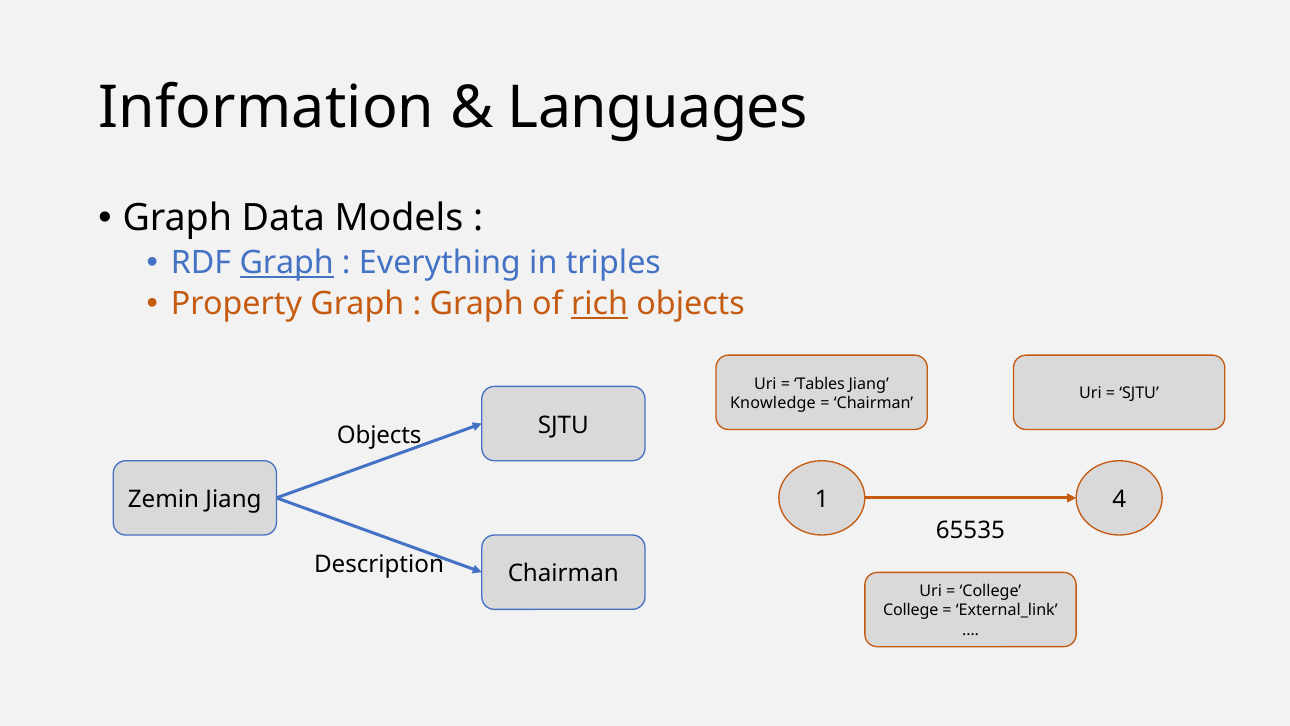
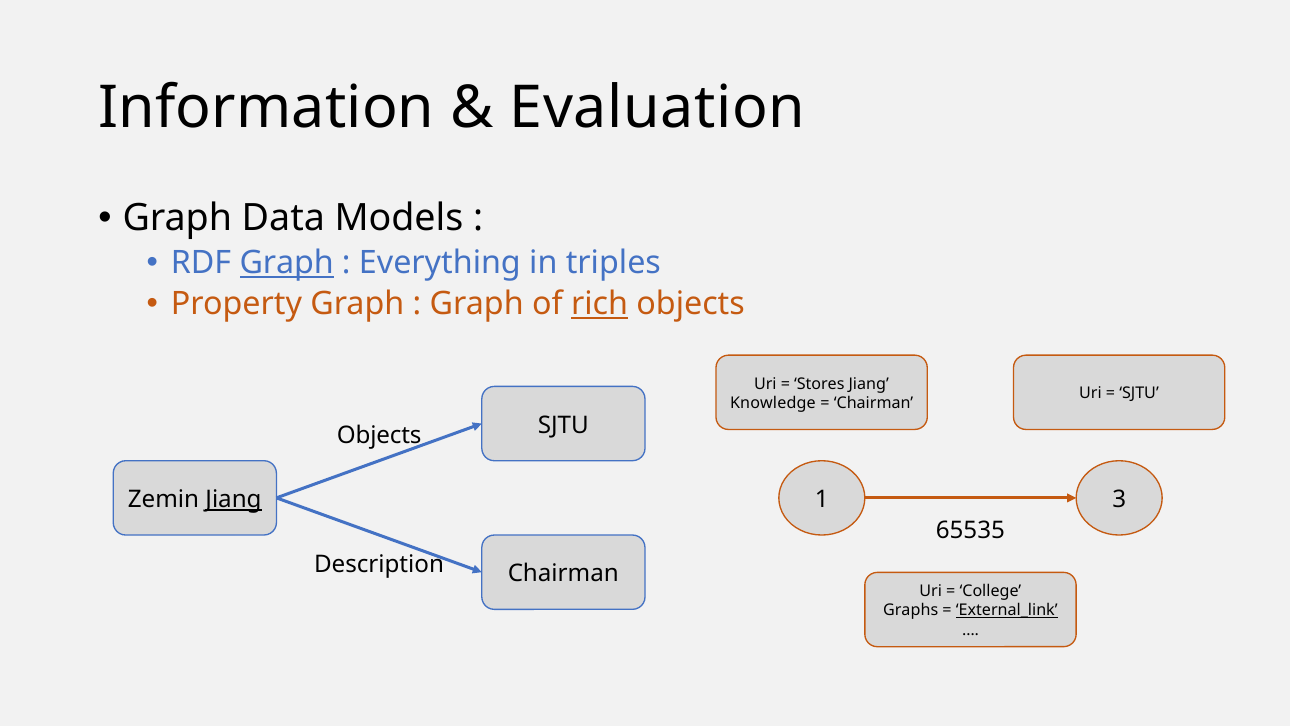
Languages: Languages -> Evaluation (657, 108)
Tables: Tables -> Stores (819, 384)
Jiang underline: none -> present (234, 499)
4: 4 -> 3 (1119, 499)
College: College -> Graphs (911, 610)
External_link underline: none -> present (1007, 610)
